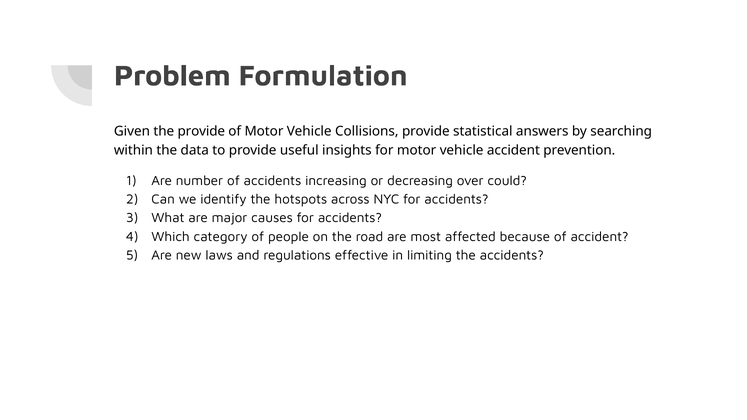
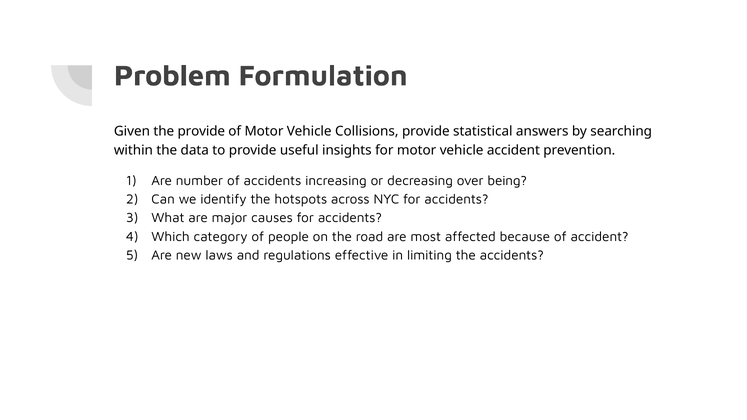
could: could -> being (507, 181)
